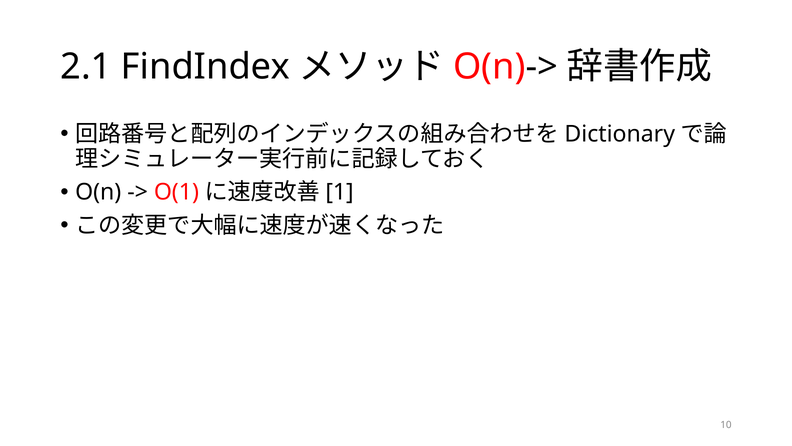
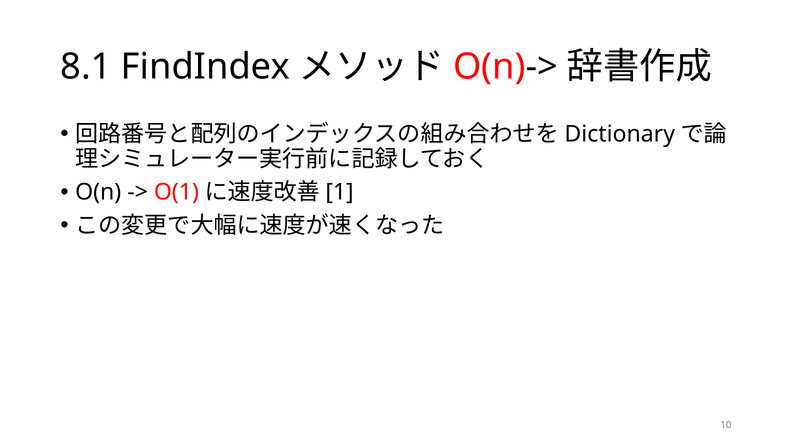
2.1: 2.1 -> 8.1 (86, 67)
